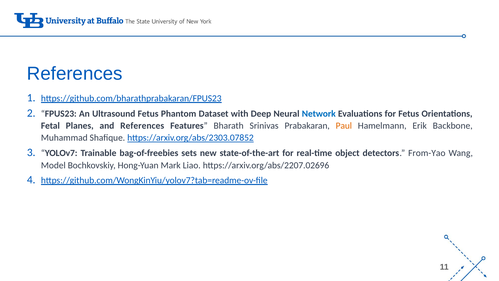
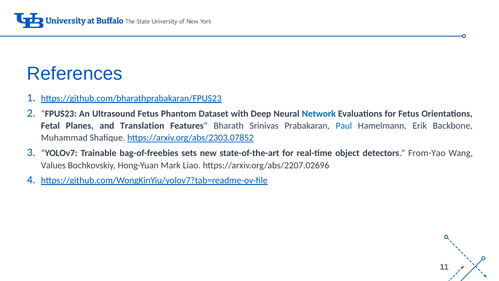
and References: References -> Translation (142, 126)
Paul colour: orange -> blue (344, 126)
Model: Model -> Values (53, 165)
